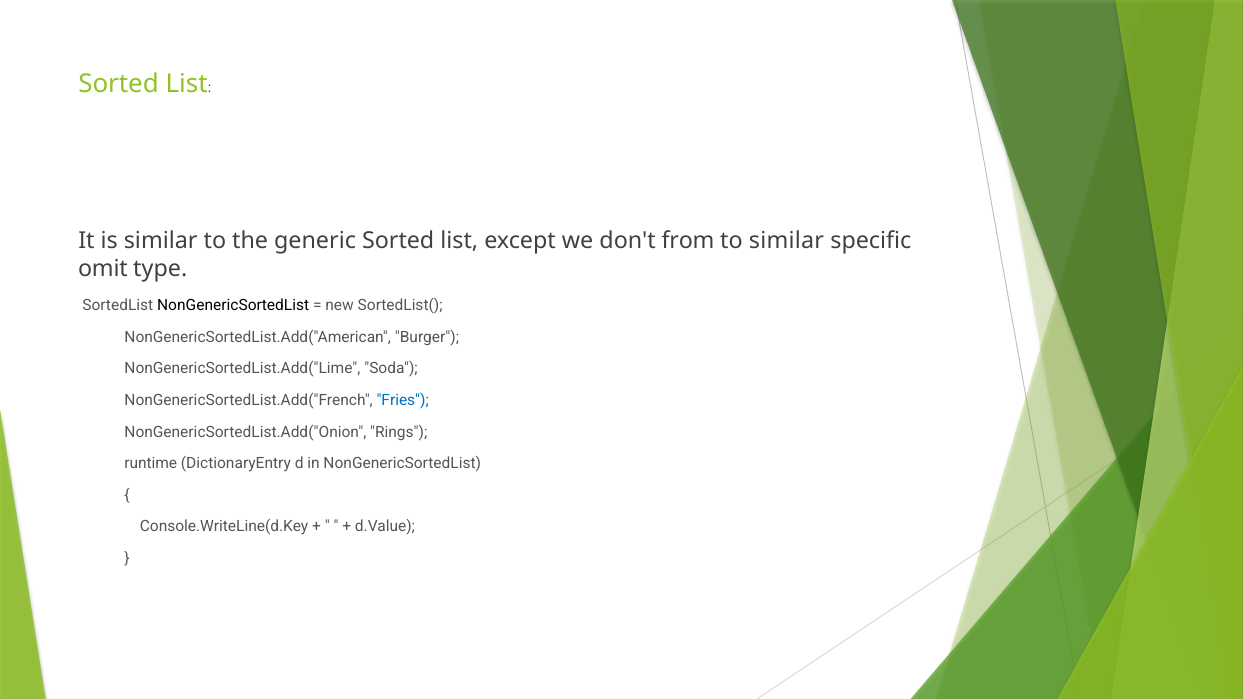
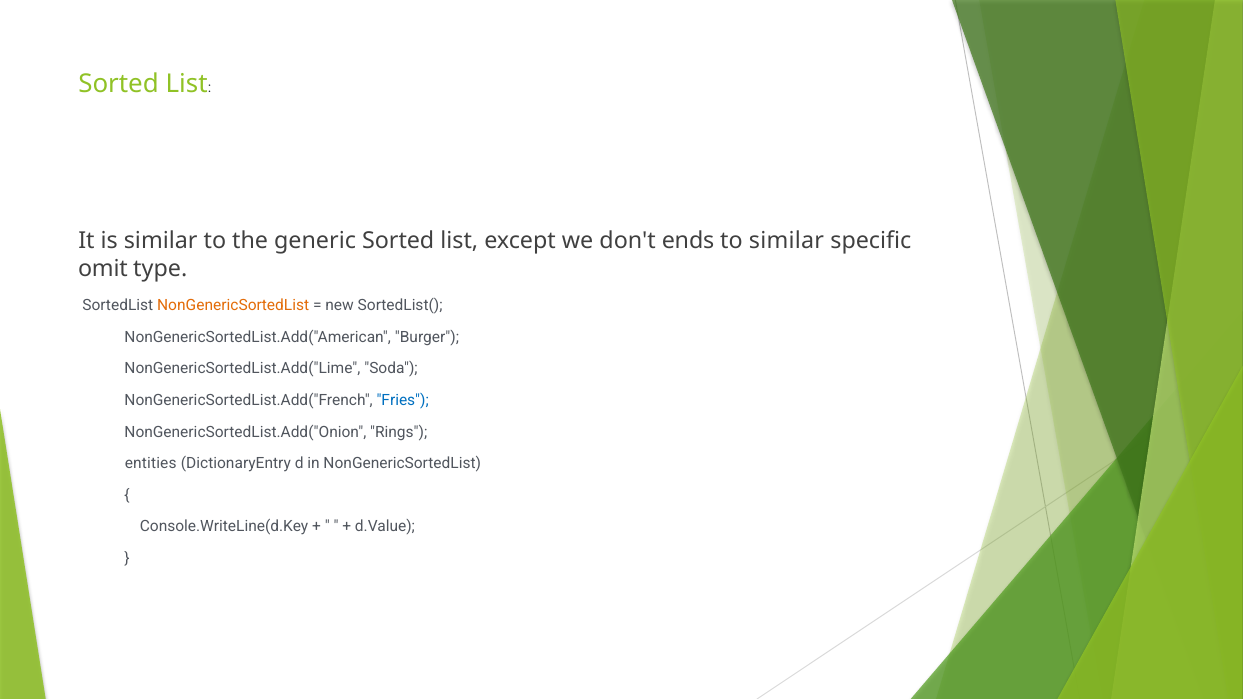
from: from -> ends (688, 241)
NonGenericSortedList colour: black -> orange (233, 305)
runtime: runtime -> entities (151, 464)
